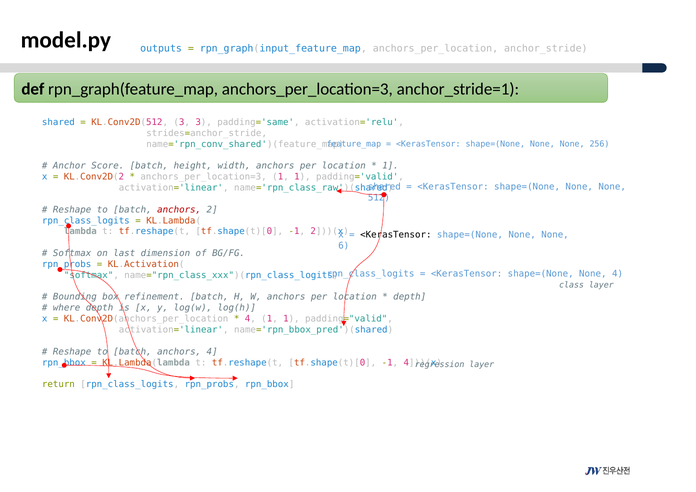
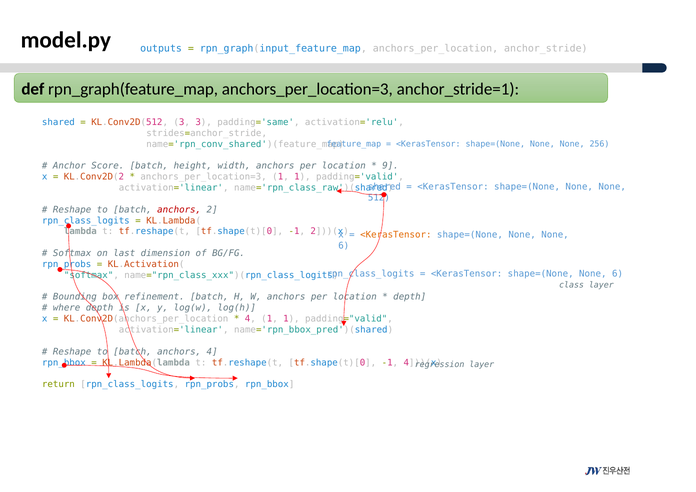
1: 1 -> 9 (391, 166)
<KerasTensor colour: black -> orange (396, 235)
shape=(None None 4: 4 -> 6 (618, 274)
